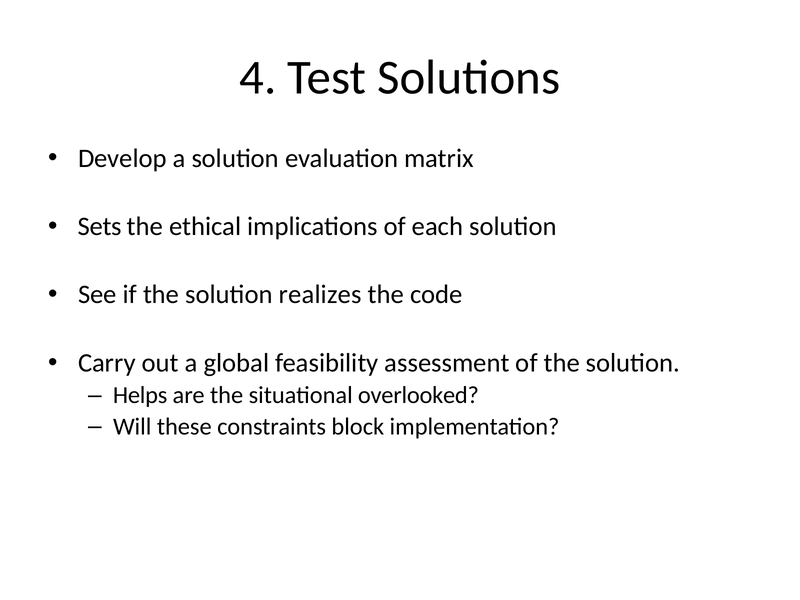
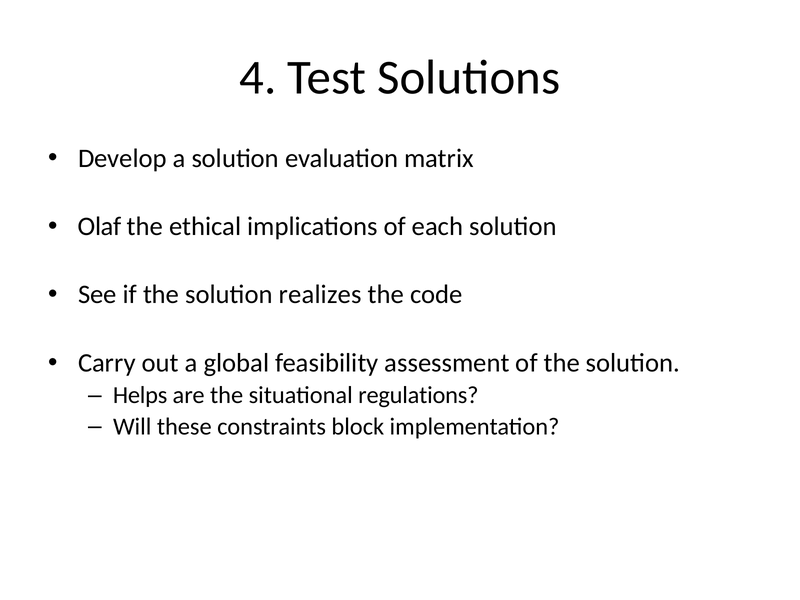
Sets: Sets -> Olaf (100, 226)
overlooked: overlooked -> regulations (418, 395)
